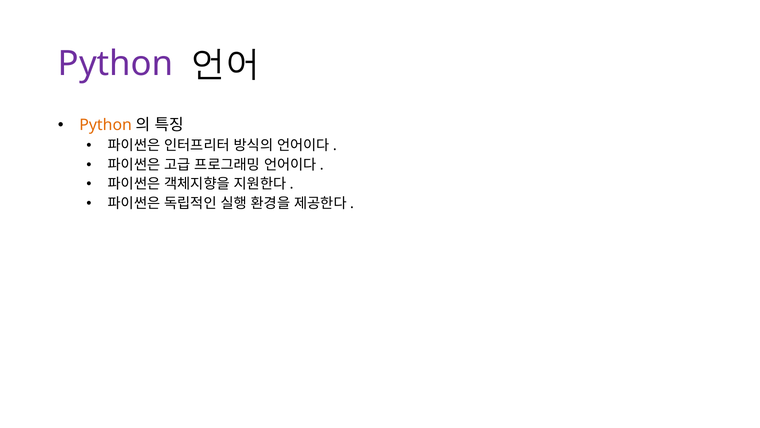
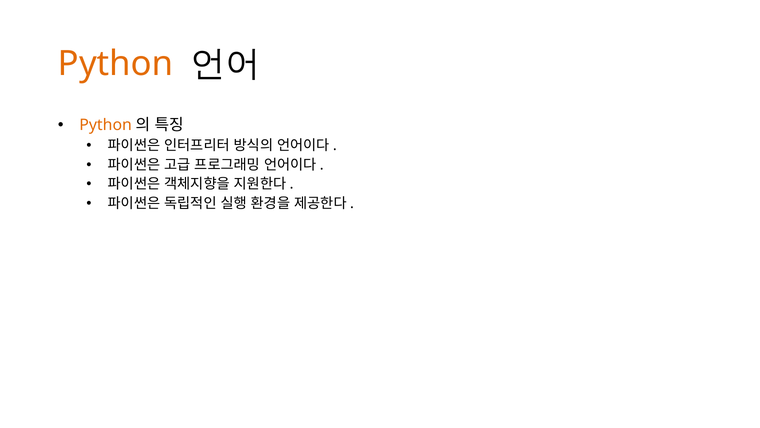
Python colour: purple -> orange (116, 64)
